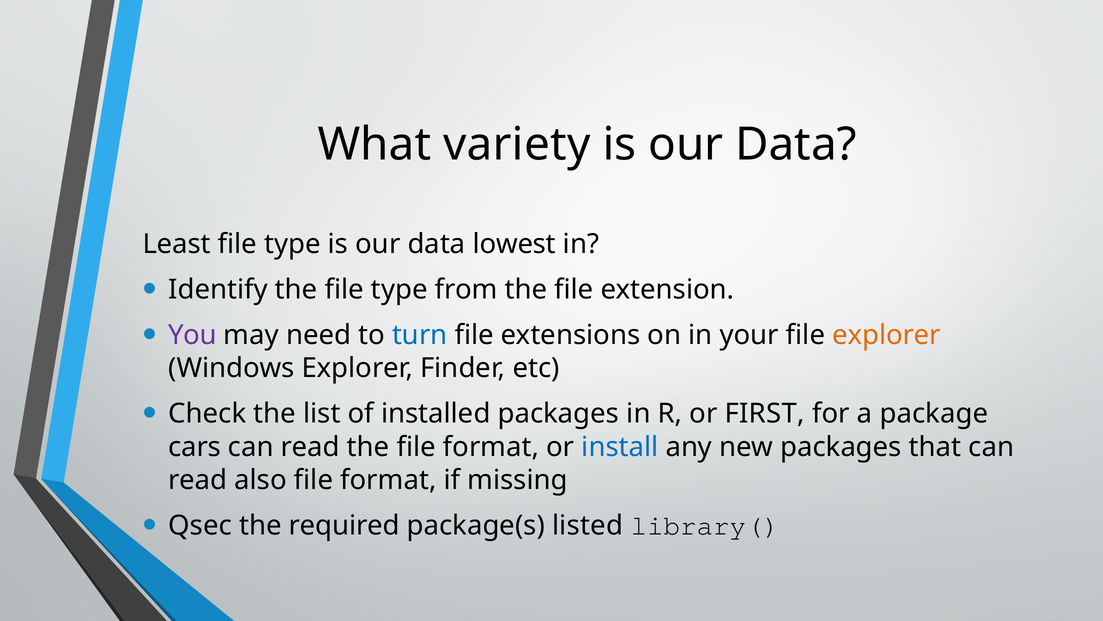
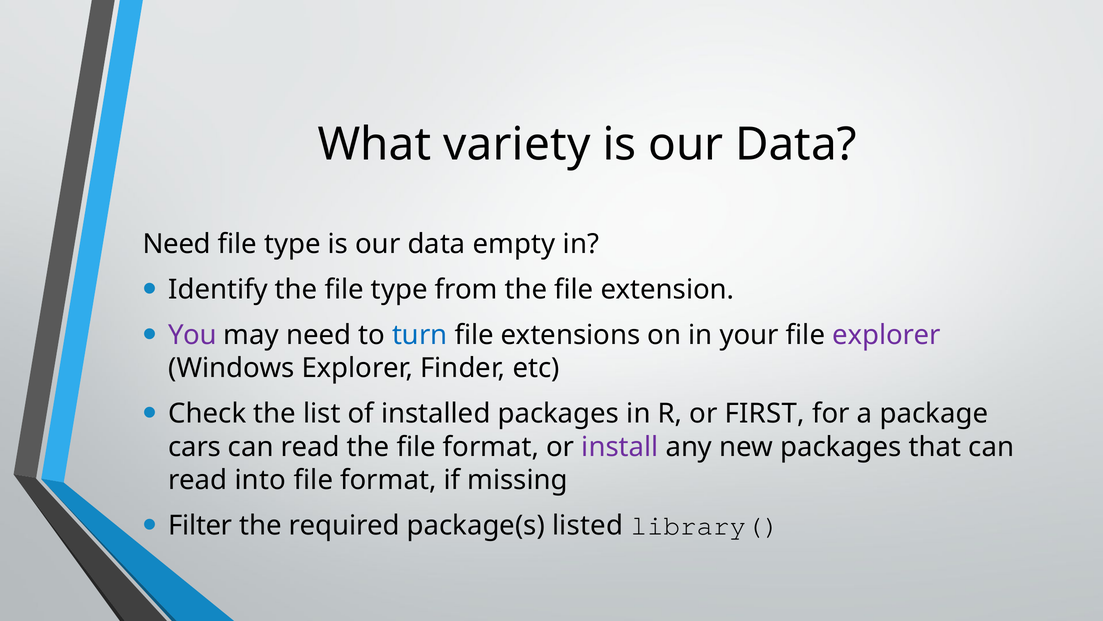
Least: Least -> Need (177, 244)
lowest: lowest -> empty (514, 244)
explorer colour: orange -> purple (886, 335)
install colour: blue -> purple (620, 447)
also: also -> into (260, 480)
Qsec: Qsec -> Filter (200, 525)
